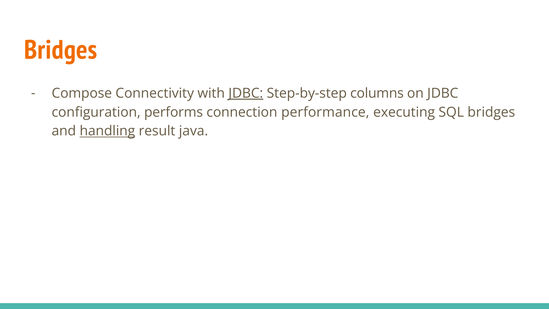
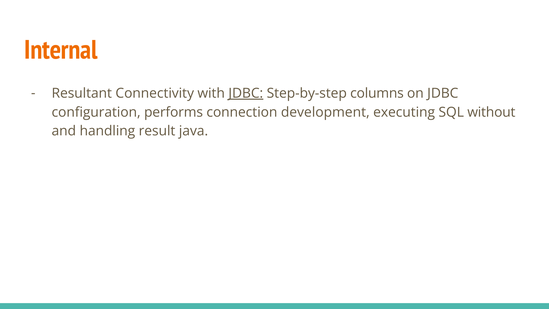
Bridges: Bridges -> Internal (61, 50)
Compose: Compose -> Resultant (82, 93)
performance: performance -> development (325, 112)
SQL bridges: bridges -> without (491, 112)
handling underline: present -> none (107, 131)
